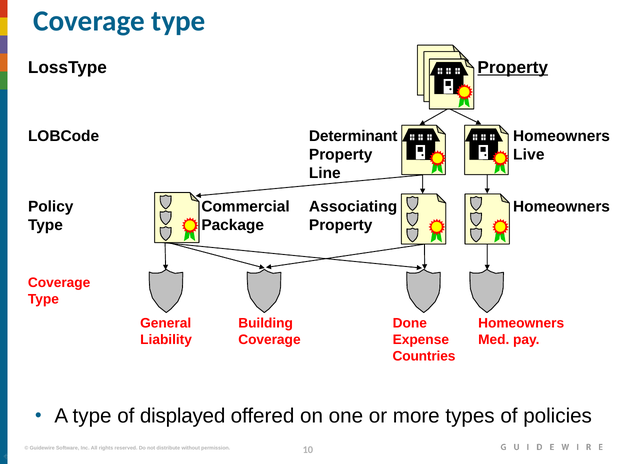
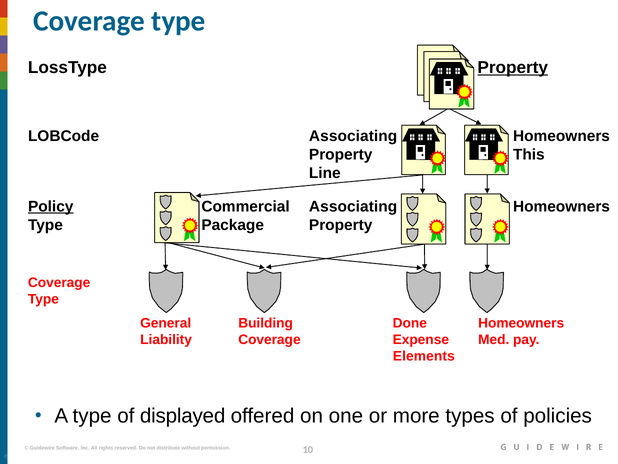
LOBCode Determinant: Determinant -> Associating (353, 136)
Live: Live -> This (529, 155)
Policy underline: none -> present (51, 206)
Countries: Countries -> Elements (424, 356)
